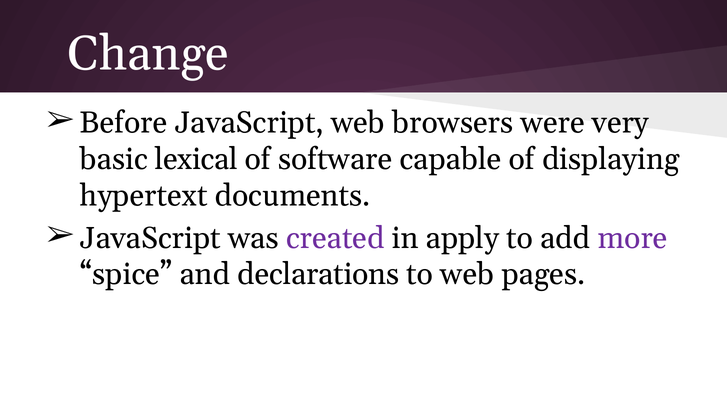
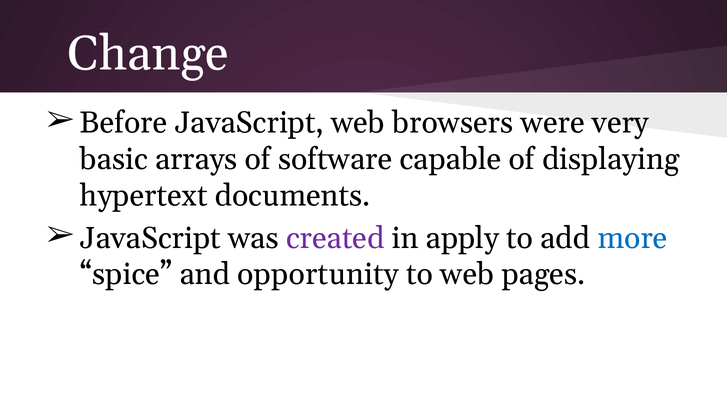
lexical: lexical -> arrays (196, 159)
more colour: purple -> blue (633, 238)
declarations: declarations -> opportunity (318, 274)
